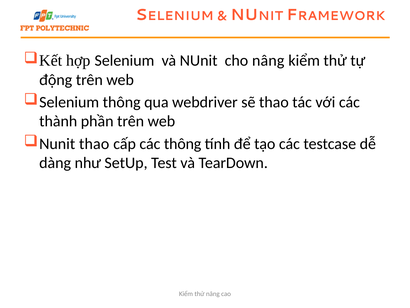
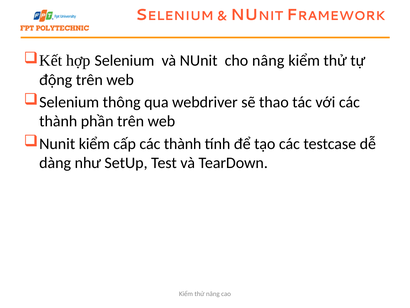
Nunit thao: thao -> kiểm (94, 144)
cấp các thông: thông -> thành (183, 144)
